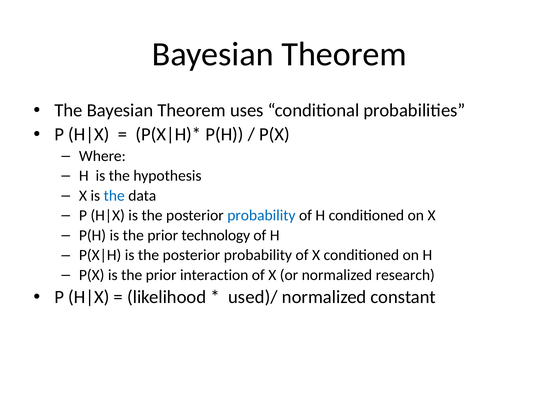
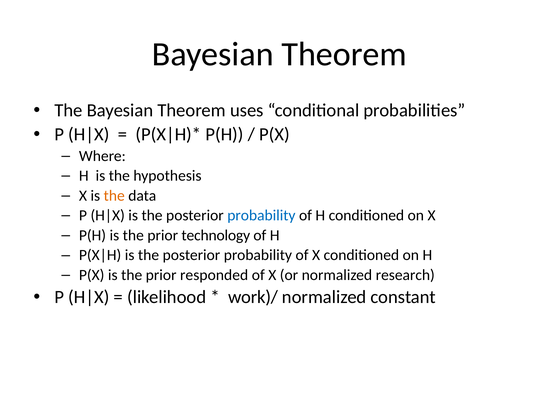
the colour: blue -> orange (114, 196)
interaction: interaction -> responded (214, 275)
used)/: used)/ -> work)/ (253, 297)
